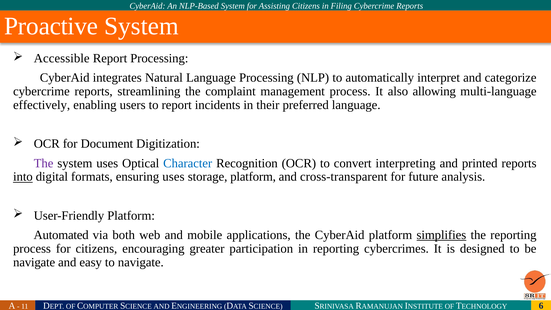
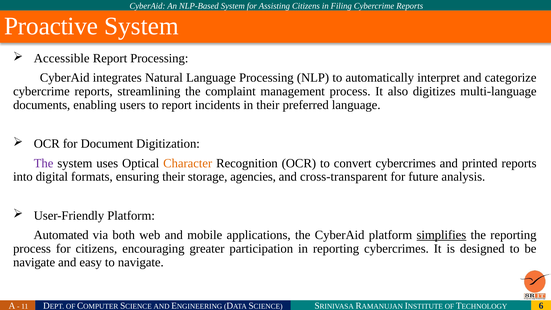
allowing: allowing -> digitizes (434, 91)
effectively: effectively -> documents (42, 105)
Character colour: blue -> orange (188, 163)
convert interpreting: interpreting -> cybercrimes (406, 163)
into underline: present -> none (23, 177)
ensuring uses: uses -> their (174, 177)
storage platform: platform -> agencies (253, 177)
